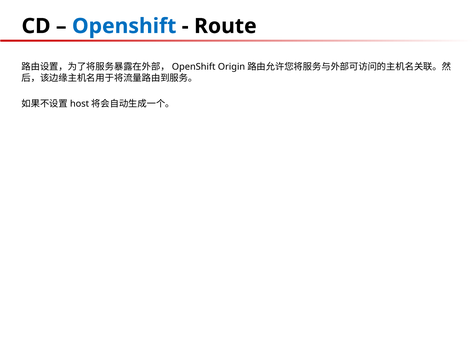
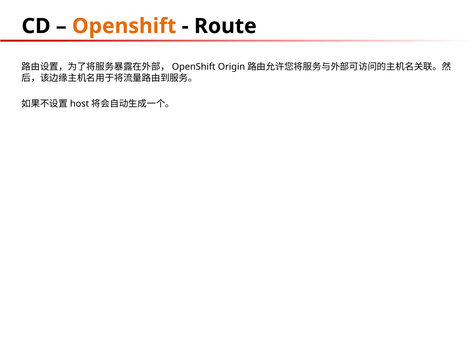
Openshift colour: blue -> orange (124, 26)
